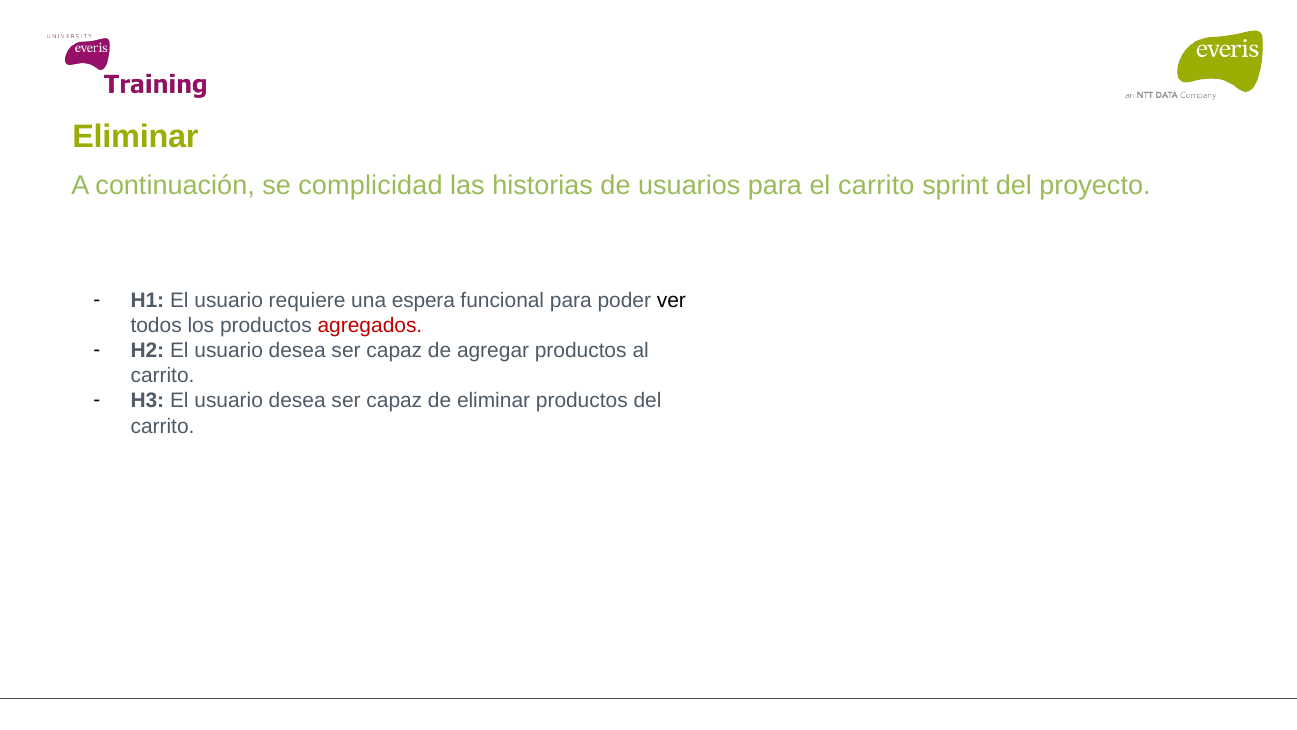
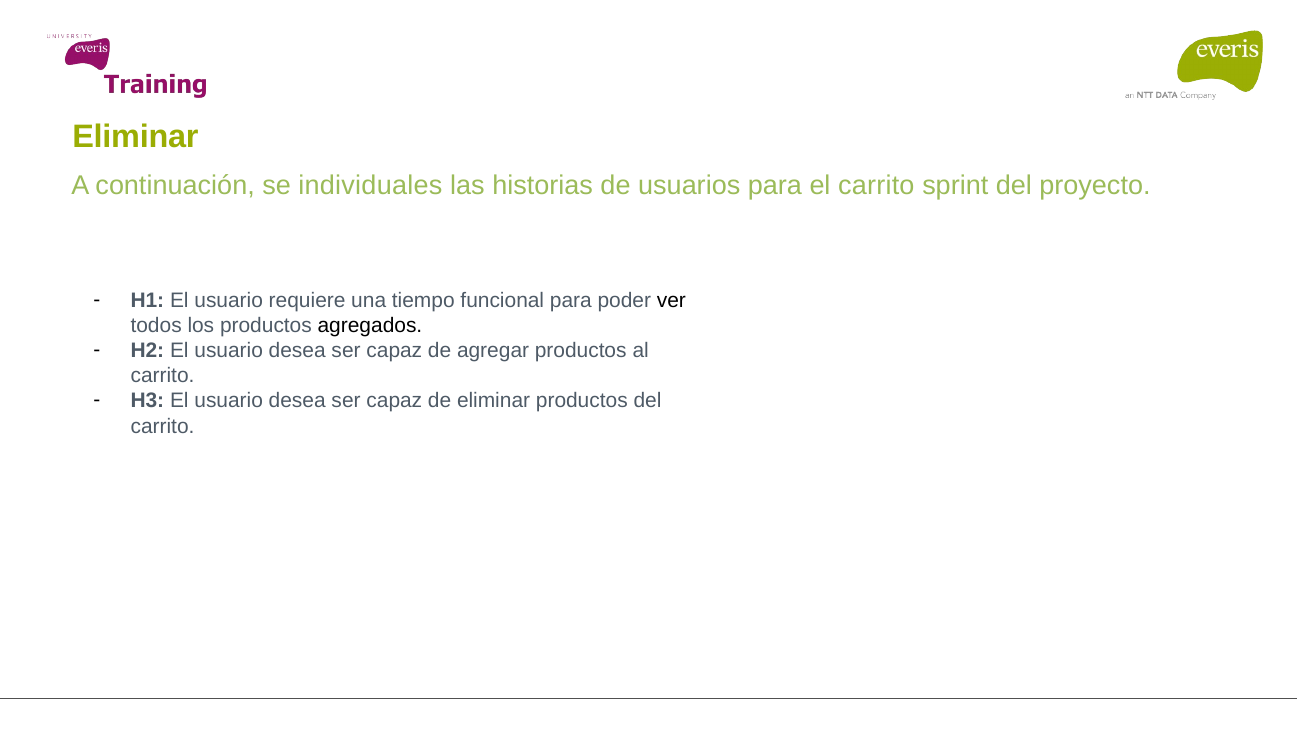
complicidad: complicidad -> individuales (370, 185)
espera: espera -> tiempo (423, 300)
agregados colour: red -> black (370, 325)
